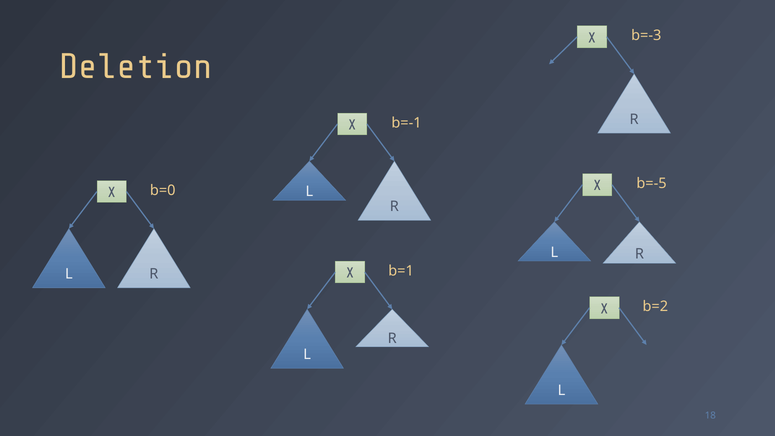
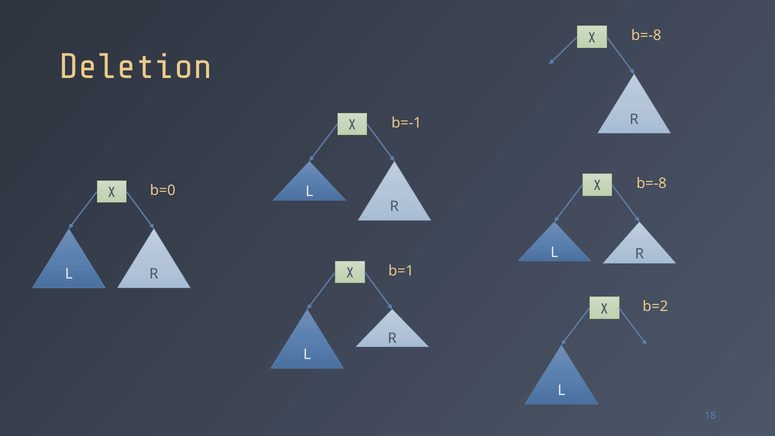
b=-3: b=-3 -> b=-8 (646, 36)
b=-5: b=-5 -> b=-8 (652, 183)
